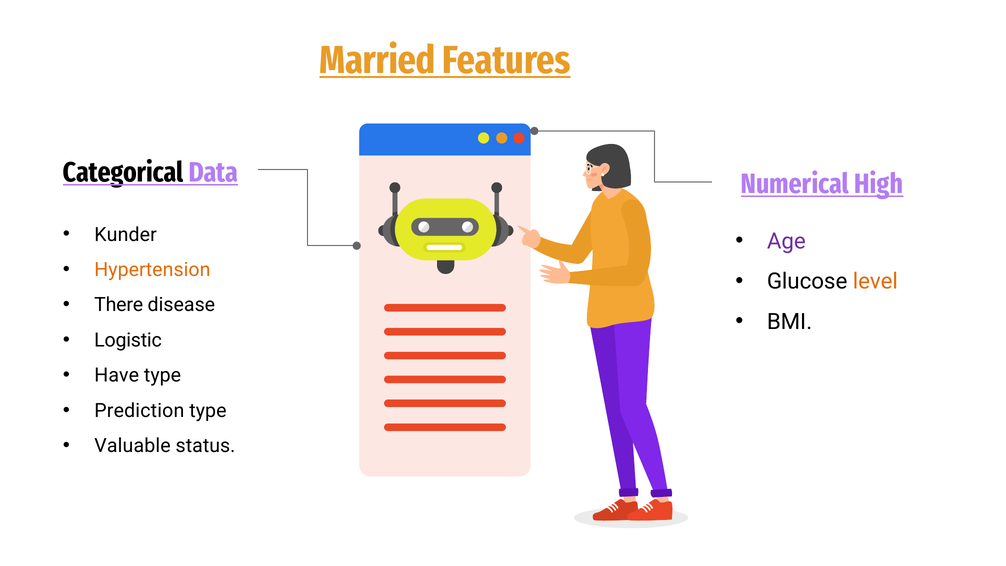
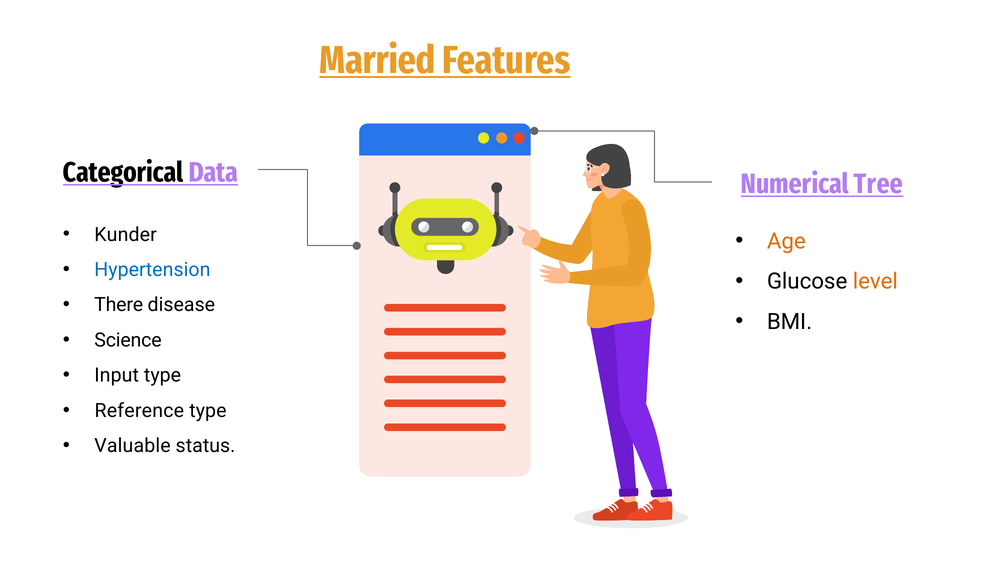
High: High -> Tree (879, 184)
Age colour: purple -> orange (786, 241)
Hypertension colour: orange -> blue (152, 270)
Logistic: Logistic -> Science (128, 340)
Have: Have -> Input (117, 375)
Prediction: Prediction -> Reference (139, 411)
